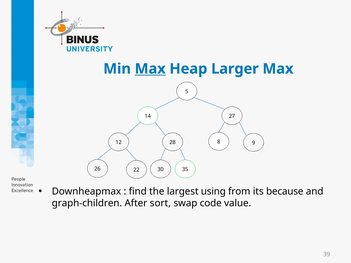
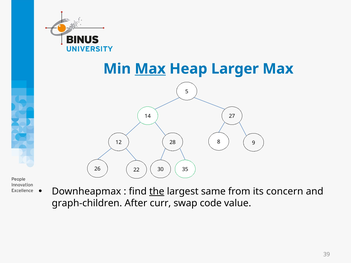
the underline: none -> present (157, 192)
using: using -> same (213, 192)
because: because -> concern (285, 192)
sort: sort -> curr (160, 203)
